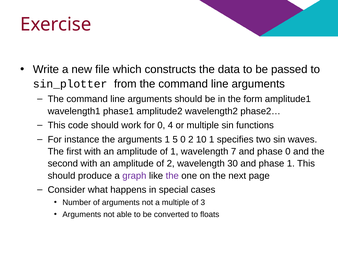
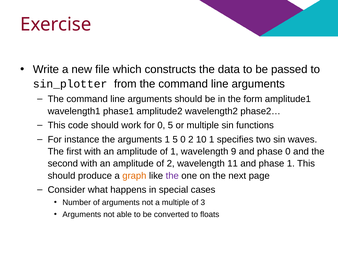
0 4: 4 -> 5 (170, 125)
7: 7 -> 9 (234, 151)
30: 30 -> 11 (233, 163)
graph colour: purple -> orange (134, 175)
